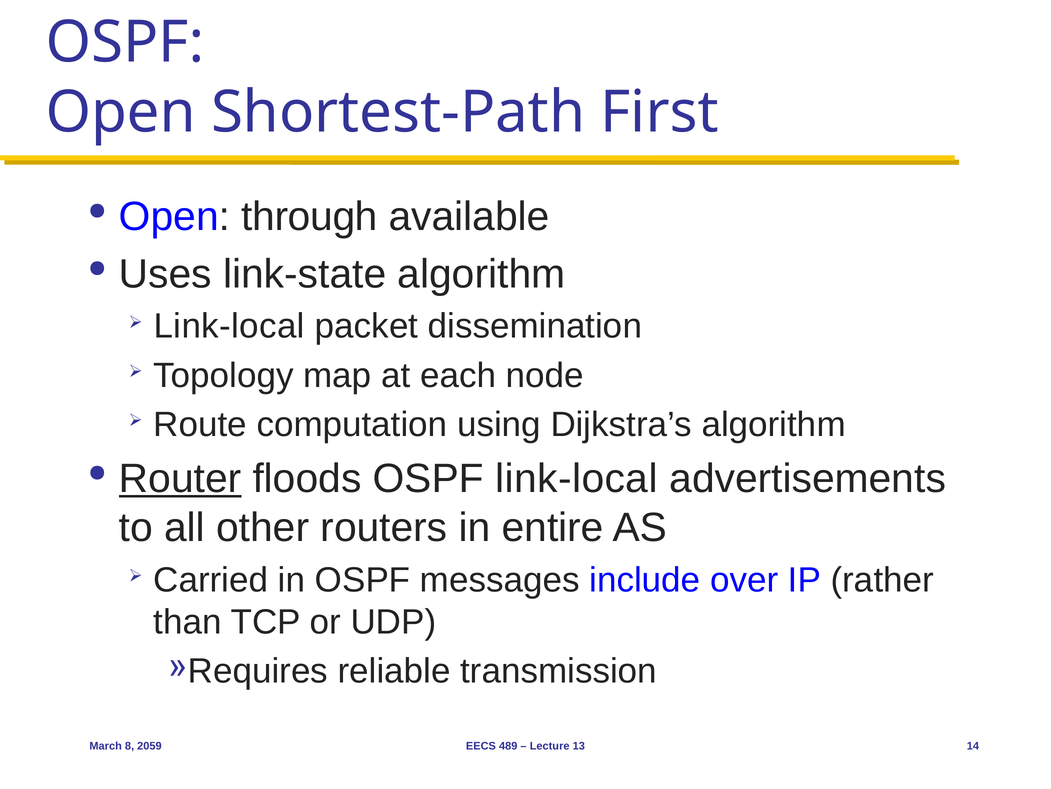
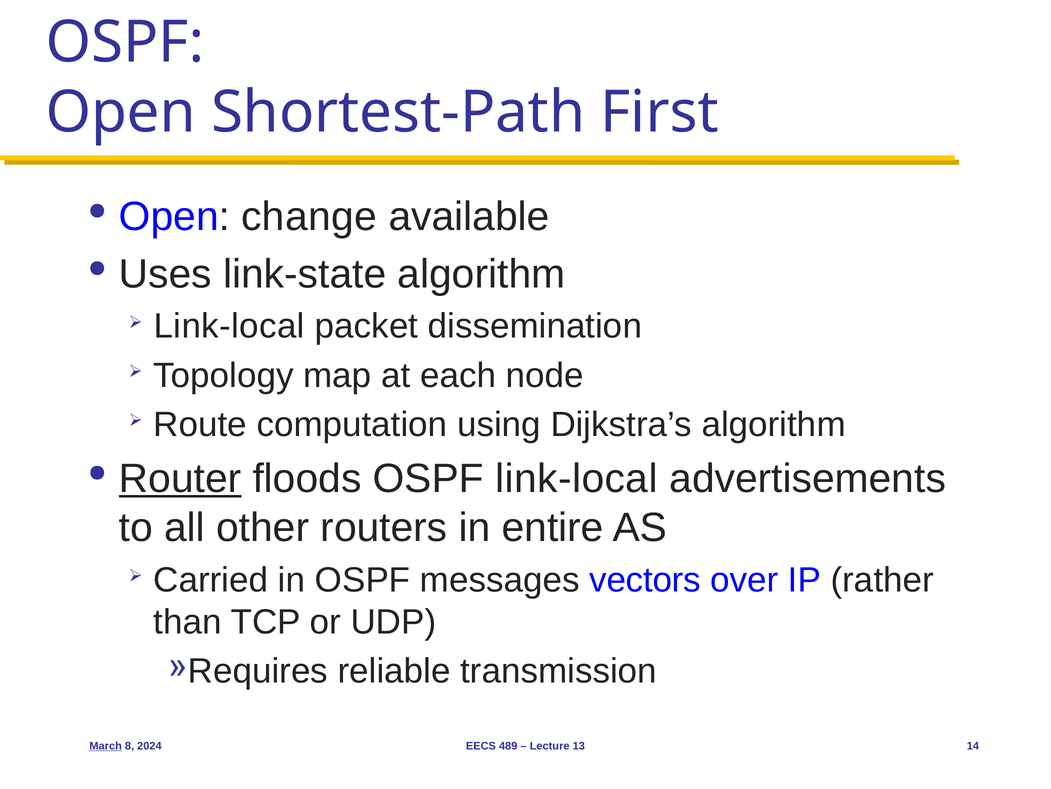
through: through -> change (309, 217)
include: include -> vectors (645, 579)
March underline: none -> present (106, 745)
2059: 2059 -> 2024 (149, 745)
